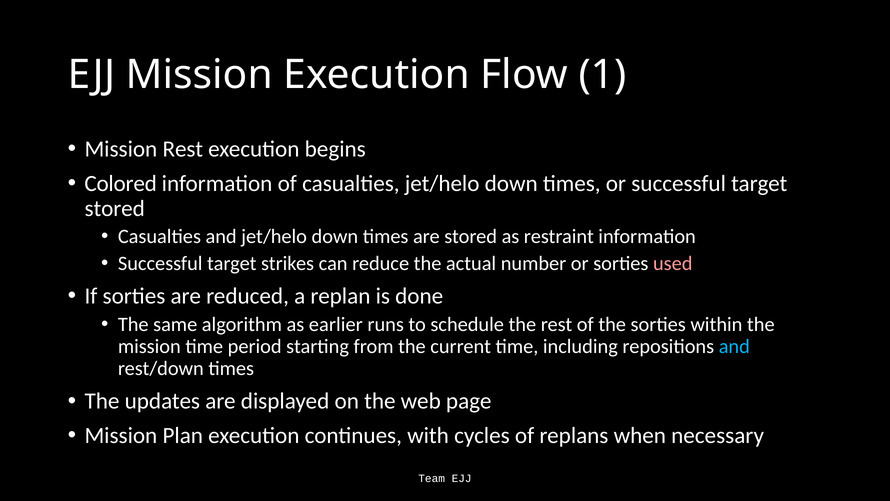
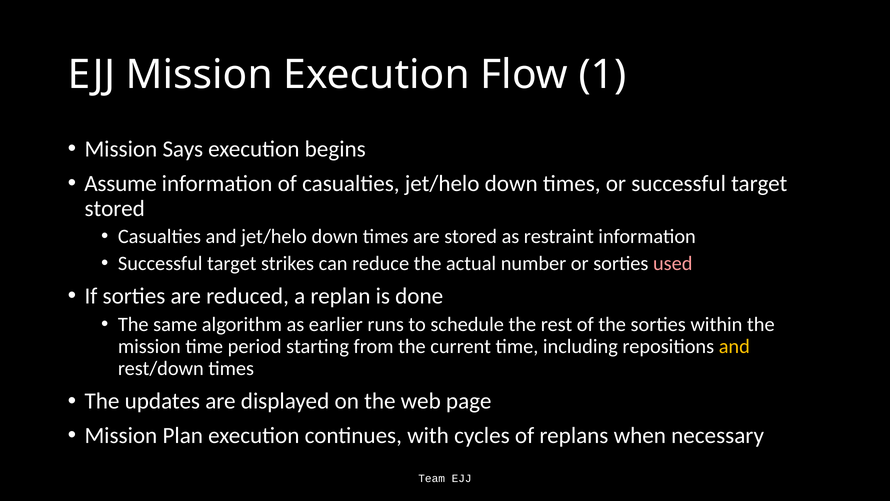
Mission Rest: Rest -> Says (183, 149)
Colored: Colored -> Assume (121, 183)
and colour: light blue -> yellow (734, 346)
